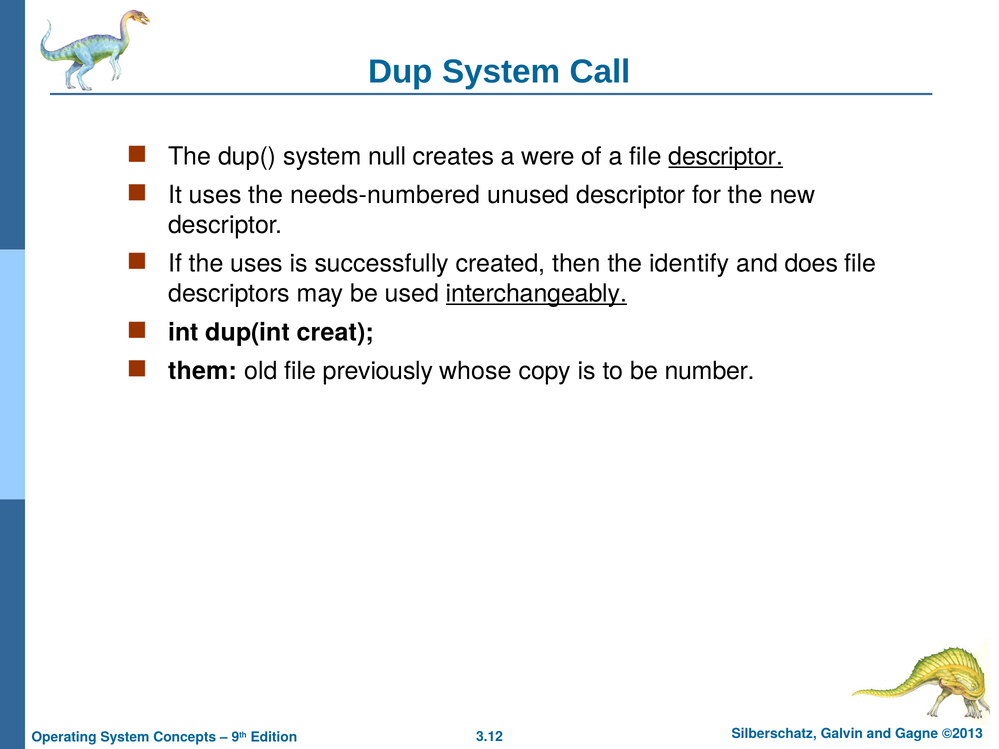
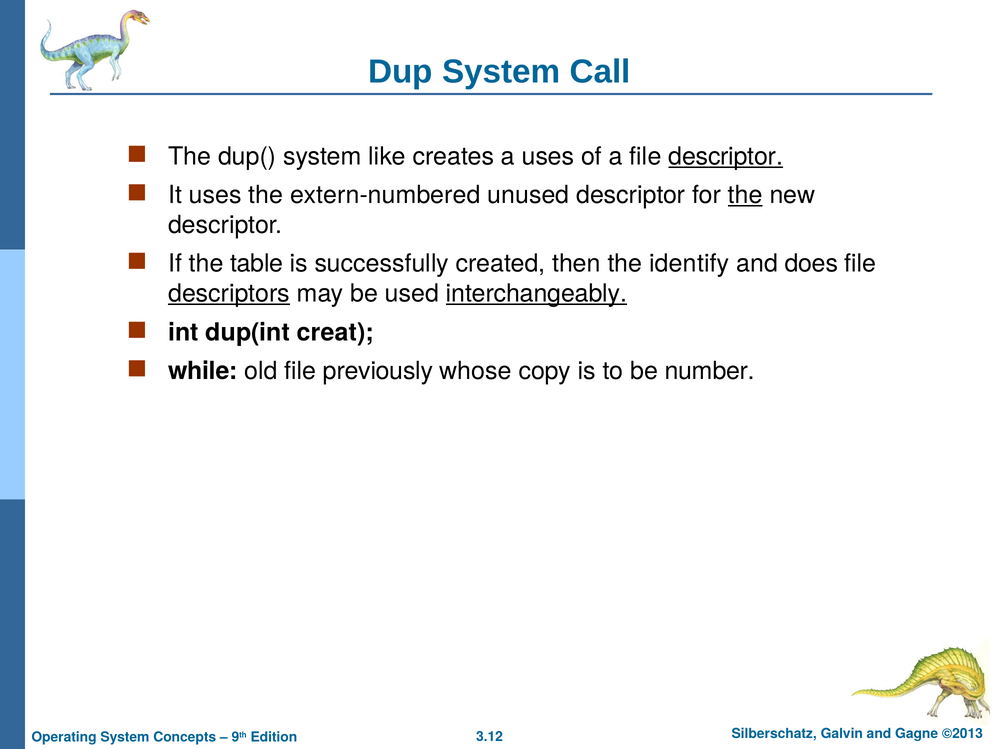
null: null -> like (387, 156)
a were: were -> uses (548, 156)
needs-numbered: needs-numbered -> extern-numbered (385, 195)
the underline: none -> present (745, 195)
the uses: uses -> table (257, 264)
descriptors underline: none -> present (229, 294)
them: them -> while (203, 371)
